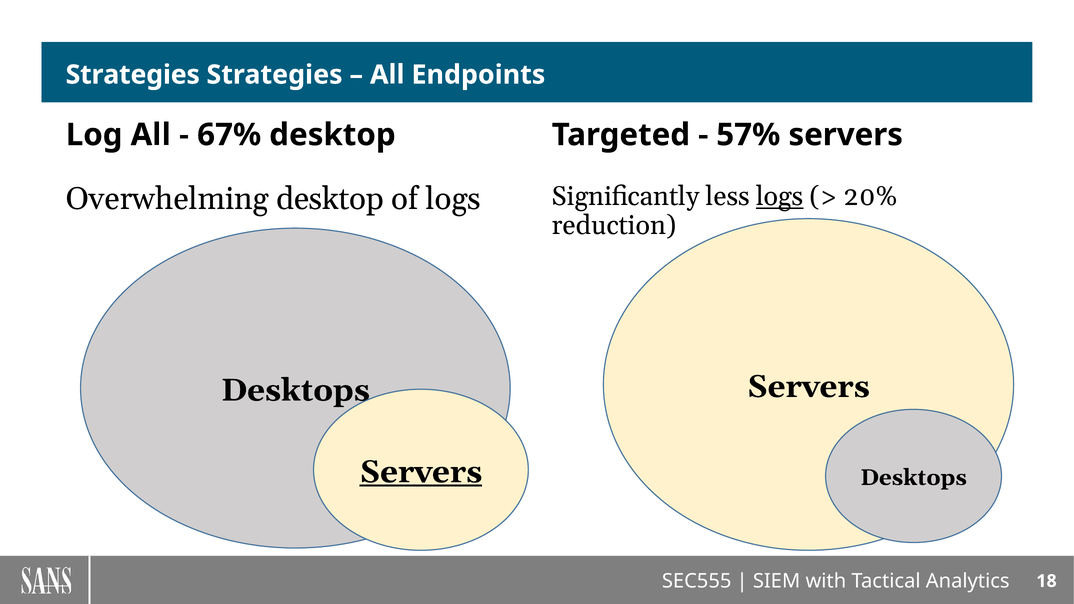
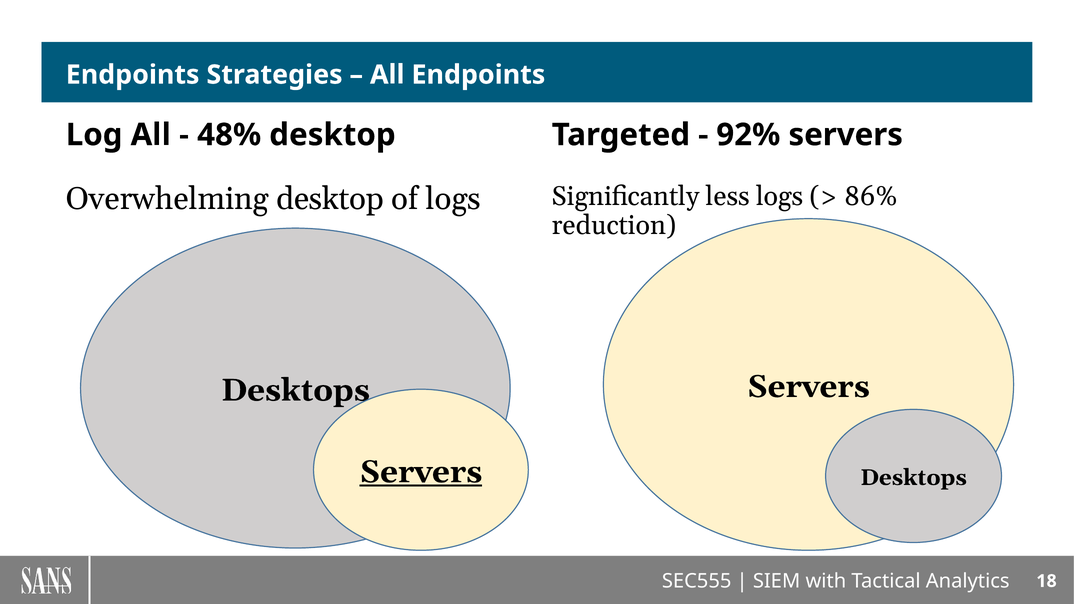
Strategies: Strategies -> Endpoints (133, 75)
67%: 67% -> 48% (229, 135)
57%: 57% -> 92% (748, 135)
logs underline: present -> none (780, 197)
20%: 20% -> 86% (871, 197)
